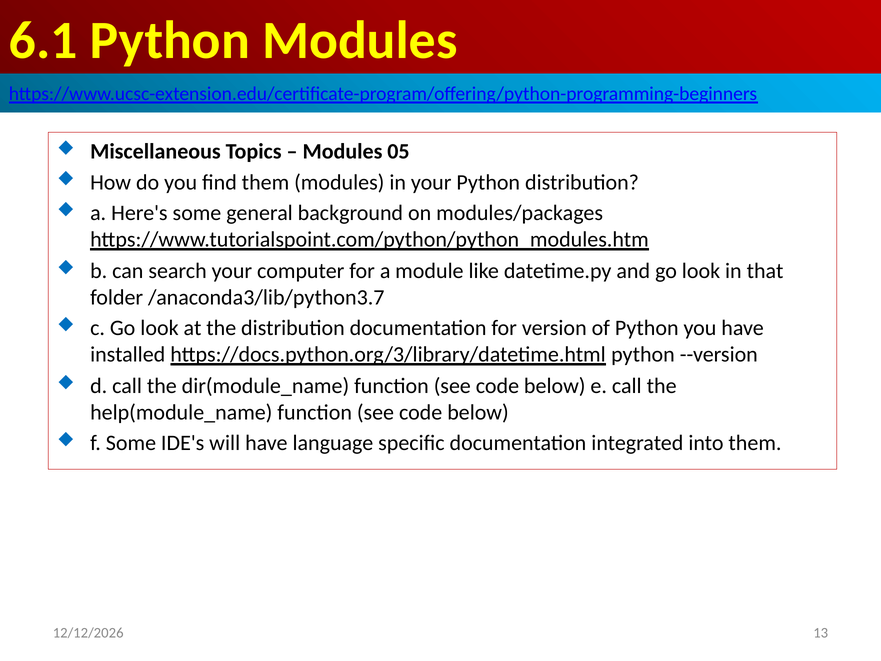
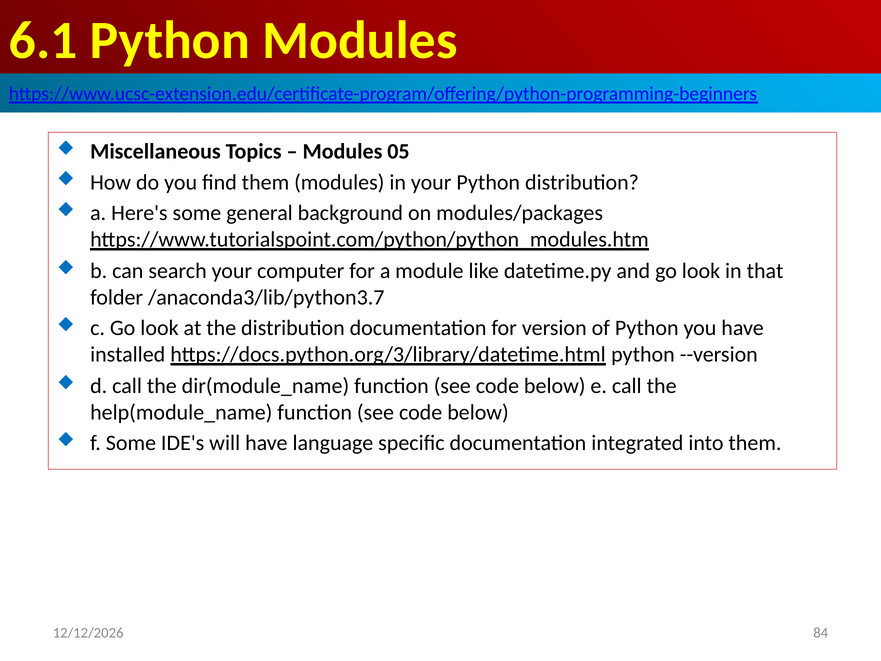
13: 13 -> 84 (821, 633)
